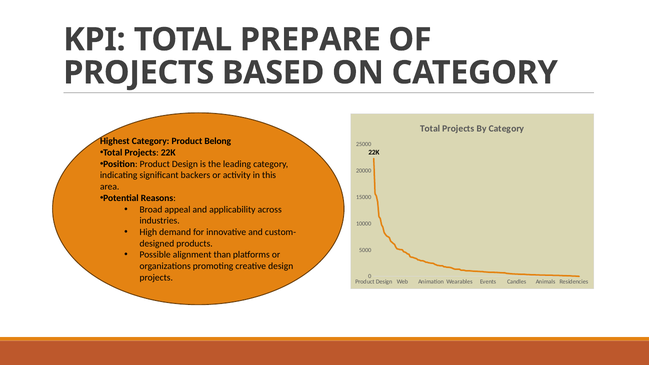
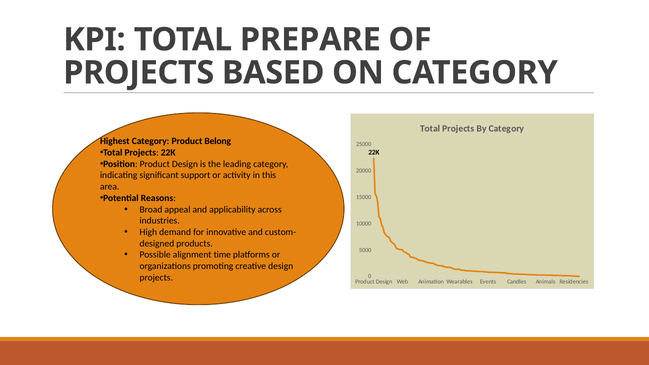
backers: backers -> support (196, 175)
than: than -> time (222, 255)
